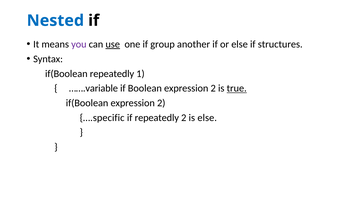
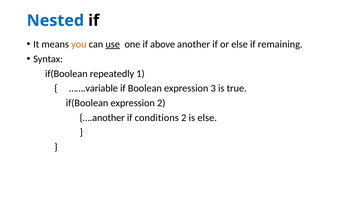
you colour: purple -> orange (79, 44)
group: group -> above (163, 44)
structures: structures -> remaining (280, 44)
Boolean expression 2: 2 -> 3 (213, 88)
true underline: present -> none (237, 88)
….specific: ….specific -> ….another (102, 118)
if repeatedly: repeatedly -> conditions (157, 118)
